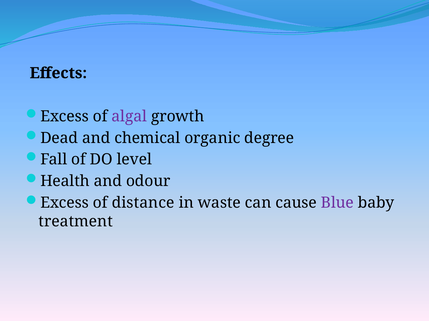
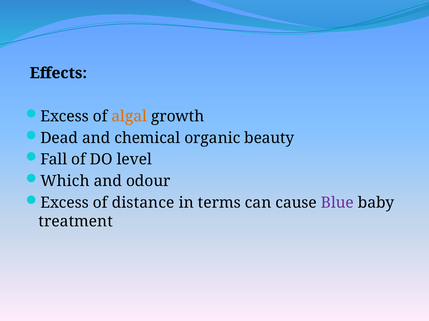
algal colour: purple -> orange (129, 117)
degree: degree -> beauty (269, 138)
Health: Health -> Which (65, 182)
waste: waste -> terms (219, 203)
